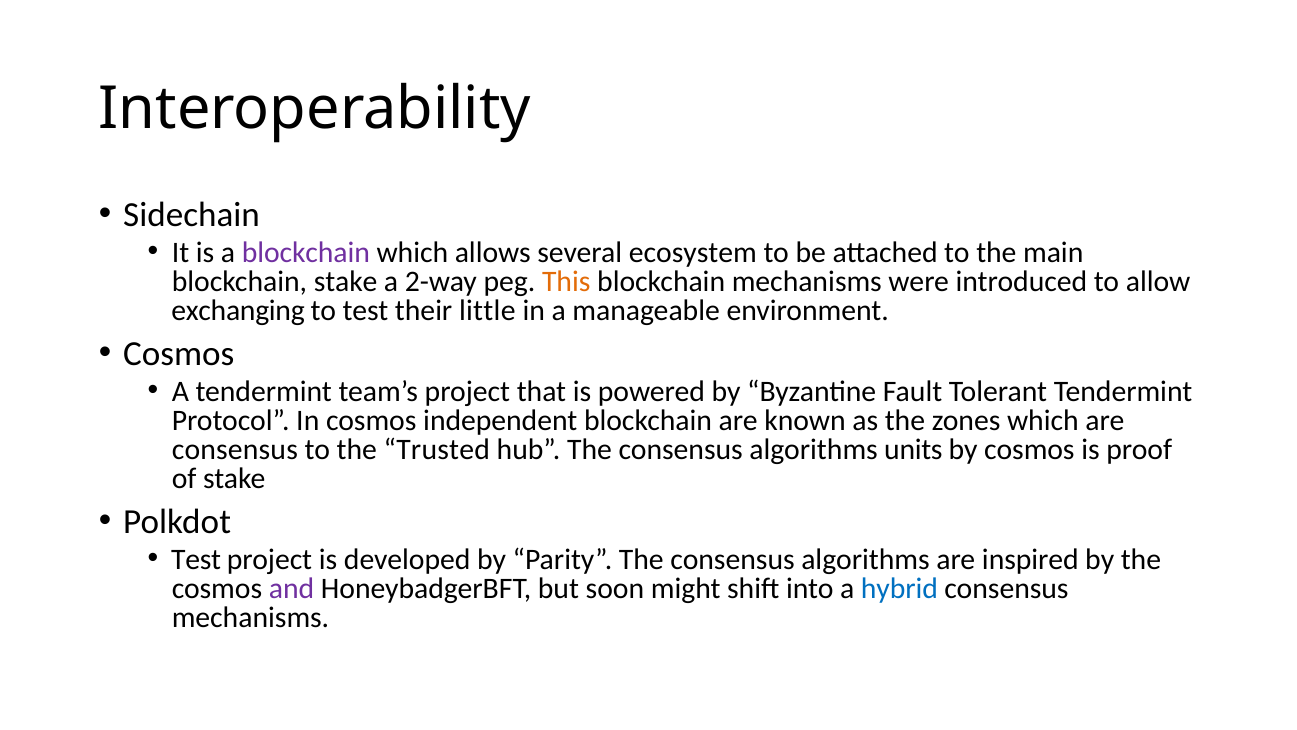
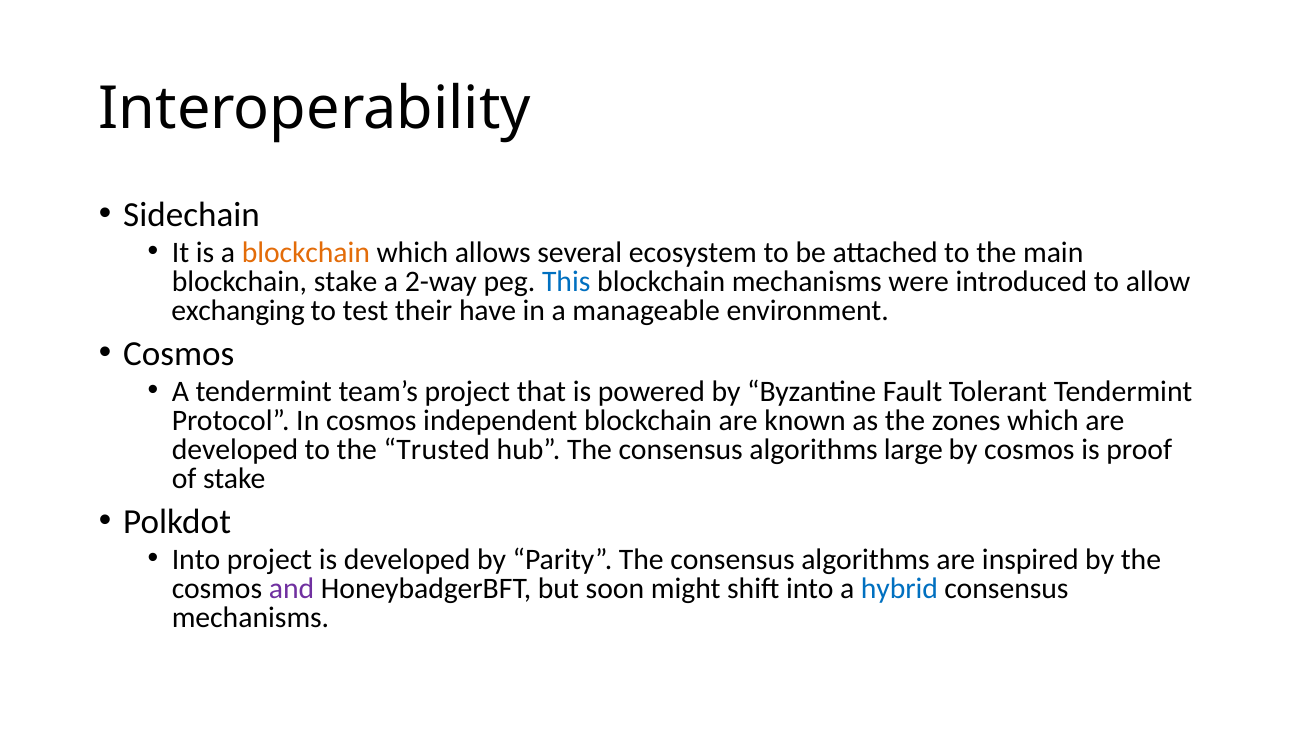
blockchain colour: purple -> orange (306, 253)
This colour: orange -> blue (566, 281)
little: little -> have (488, 310)
consensus: consensus -> developed (235, 449)
units: units -> large (913, 449)
Test: Test -> Into (196, 559)
